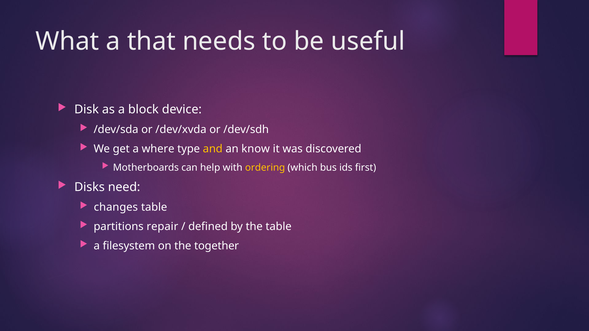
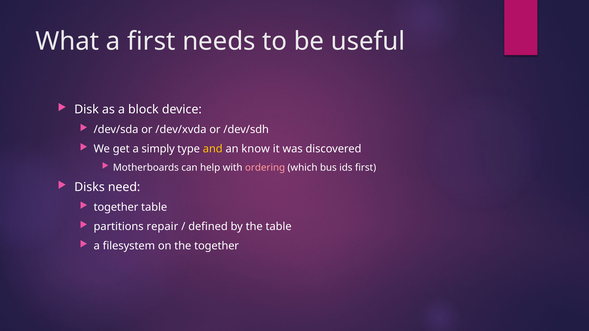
a that: that -> first (151, 41)
where: where -> simply (158, 149)
ordering colour: yellow -> pink (265, 168)
changes: changes -> together (116, 207)
